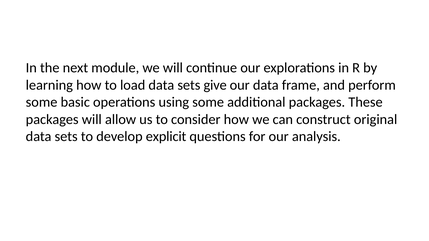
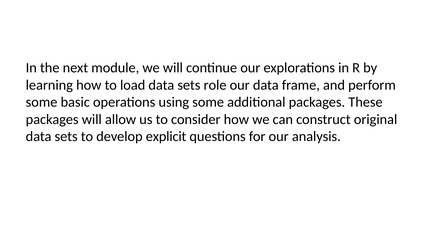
give: give -> role (215, 85)
